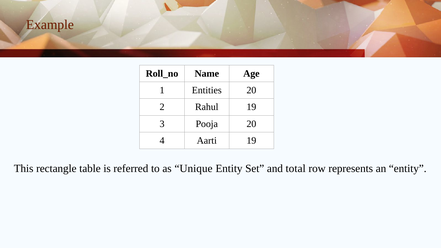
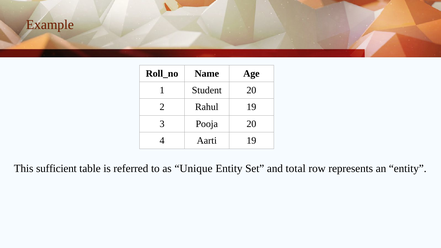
Entities: Entities -> Student (207, 90)
rectangle: rectangle -> sufficient (56, 169)
